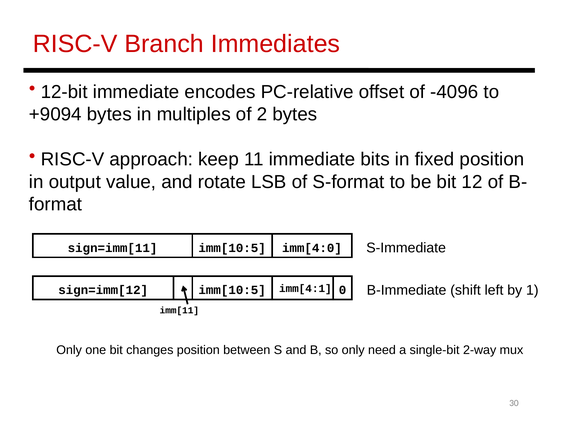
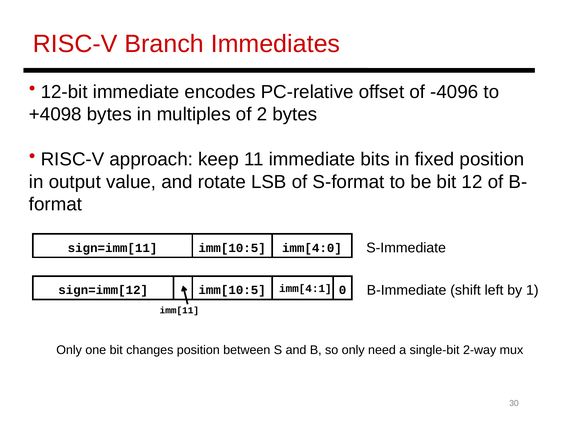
+9094: +9094 -> +4098 (55, 114)
